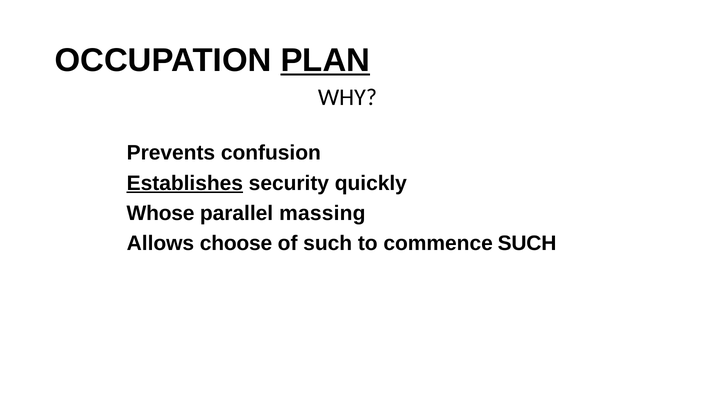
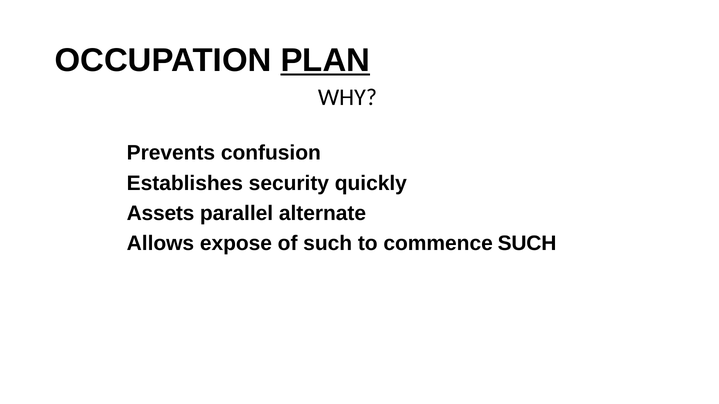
Establishes underline: present -> none (185, 183)
Whose: Whose -> Assets (161, 214)
massing: massing -> alternate (323, 214)
choose: choose -> expose (236, 244)
